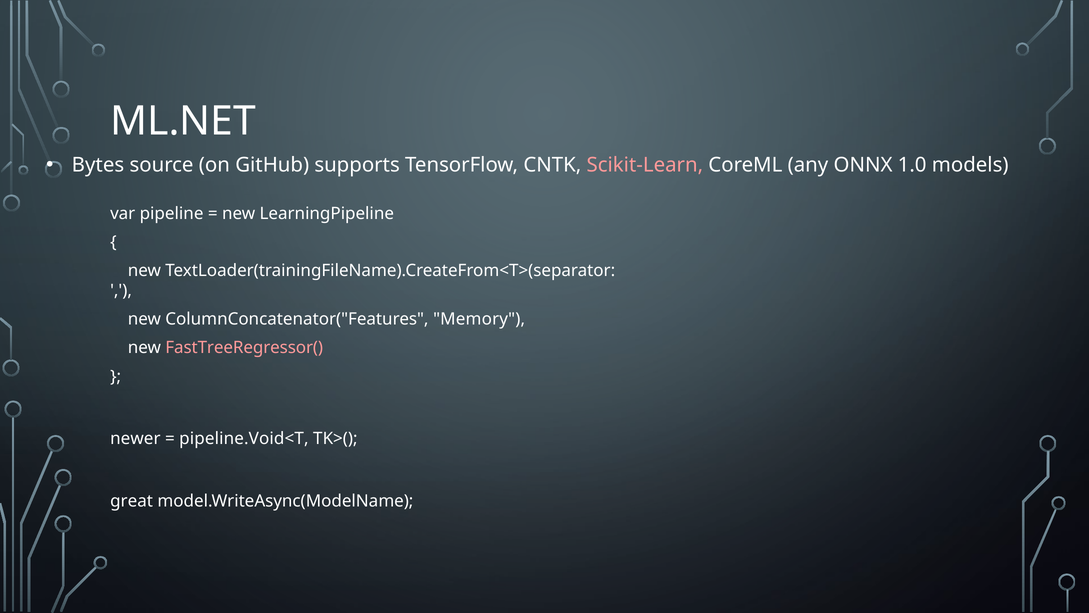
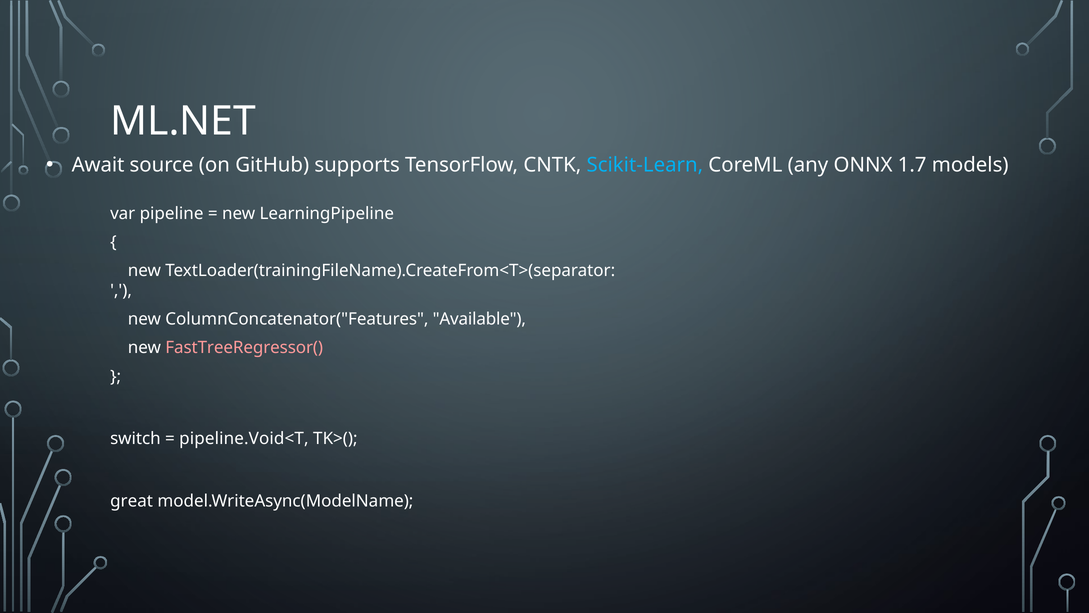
Bytes: Bytes -> Await (98, 165)
Scikit-Learn colour: pink -> light blue (645, 165)
1.0: 1.0 -> 1.7 (912, 165)
Memory: Memory -> Available (479, 319)
newer: newer -> switch (135, 438)
